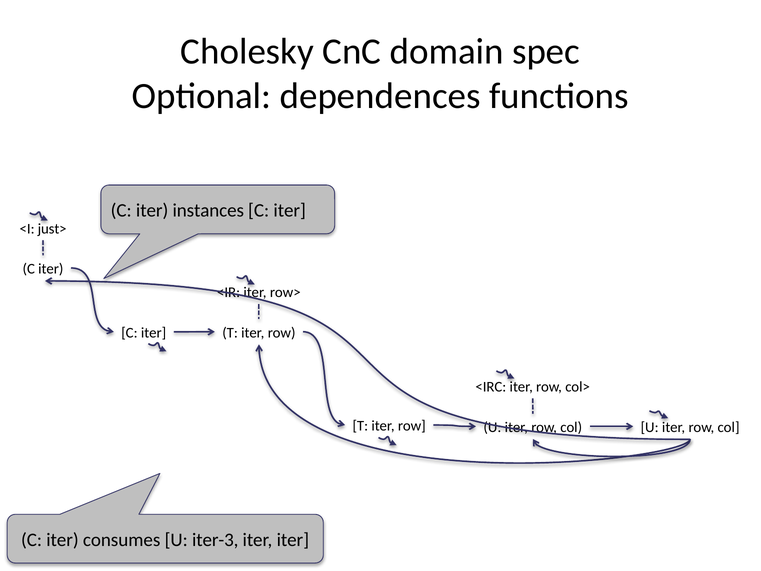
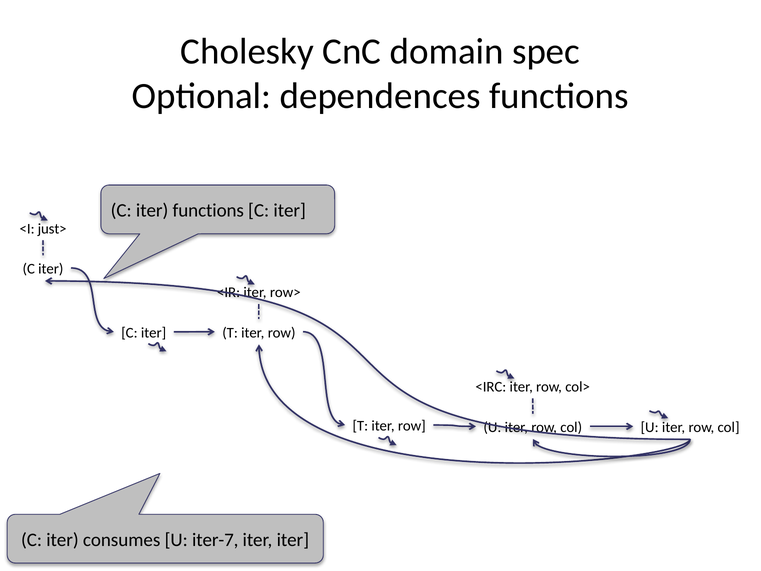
iter instances: instances -> functions (208, 211)
iter-3: iter-3 -> iter-7 (215, 540)
